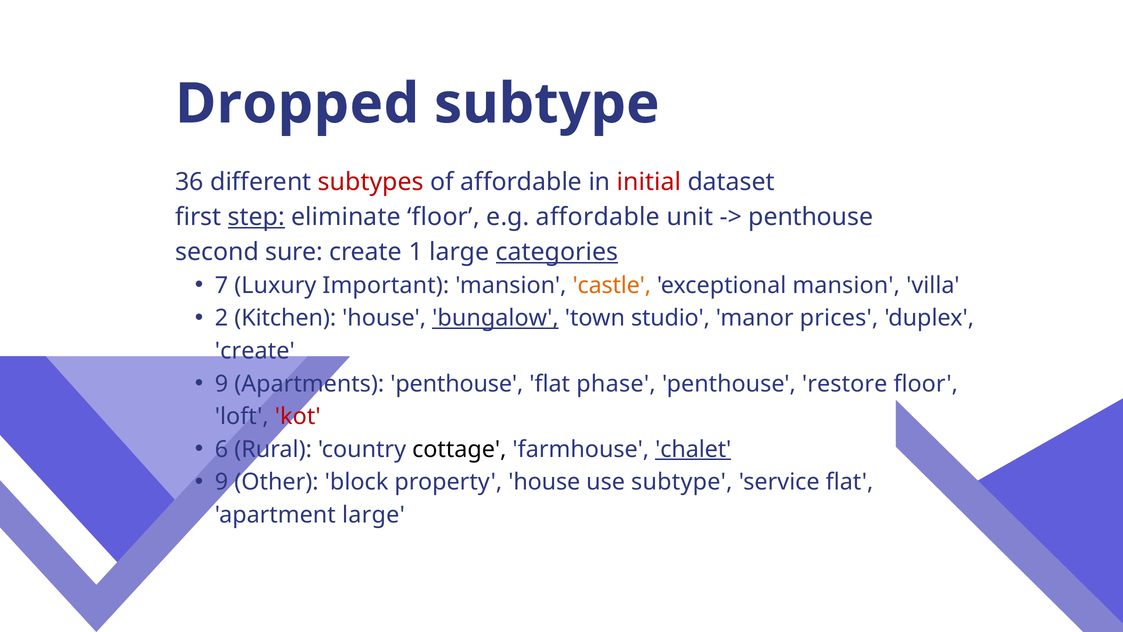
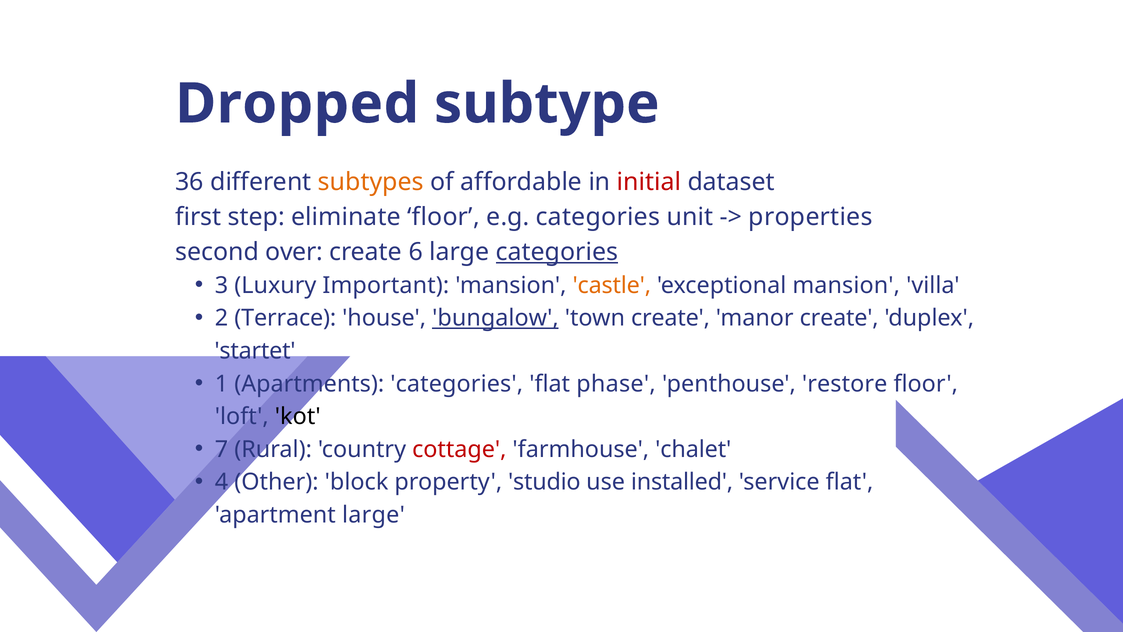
subtypes colour: red -> orange (371, 182)
step underline: present -> none (256, 217)
e.g affordable: affordable -> categories (598, 217)
penthouse: penthouse -> properties (811, 217)
sure: sure -> over (294, 252)
1: 1 -> 6 (416, 252)
7: 7 -> 3 (222, 285)
Kitchen: Kitchen -> Terrace (285, 318)
town studio: studio -> create (670, 318)
manor prices: prices -> create (839, 318)
create: create -> startet (255, 351)
9: 9 -> 1 (222, 384)
Apartments penthouse: penthouse -> categories (457, 384)
kot colour: red -> black (298, 416)
6: 6 -> 7 (222, 449)
cottage colour: black -> red (459, 449)
chalet underline: present -> none (693, 449)
9: 9 -> 4 (222, 482)
property house: house -> studio (544, 482)
use subtype: subtype -> installed (682, 482)
